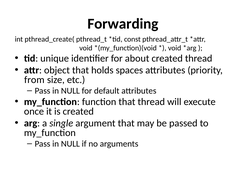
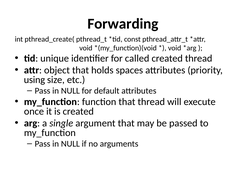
about: about -> called (137, 59)
from: from -> using (34, 80)
